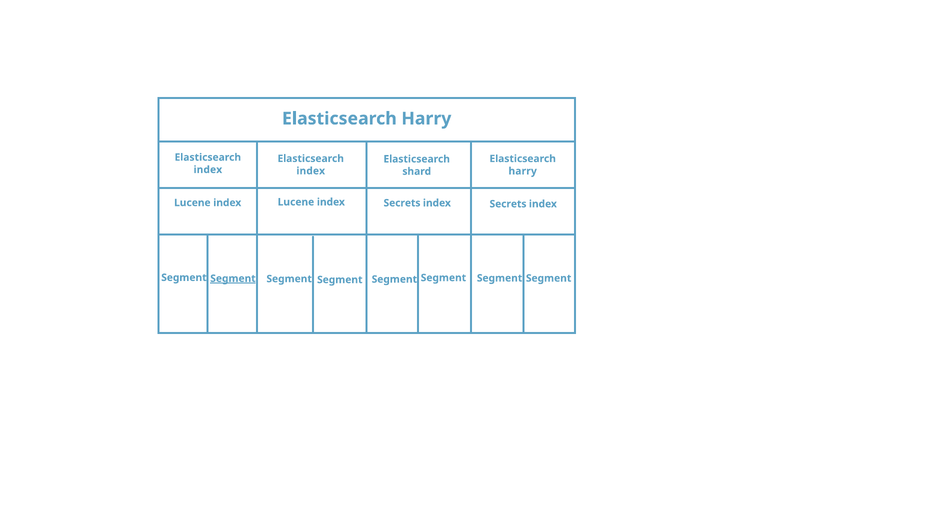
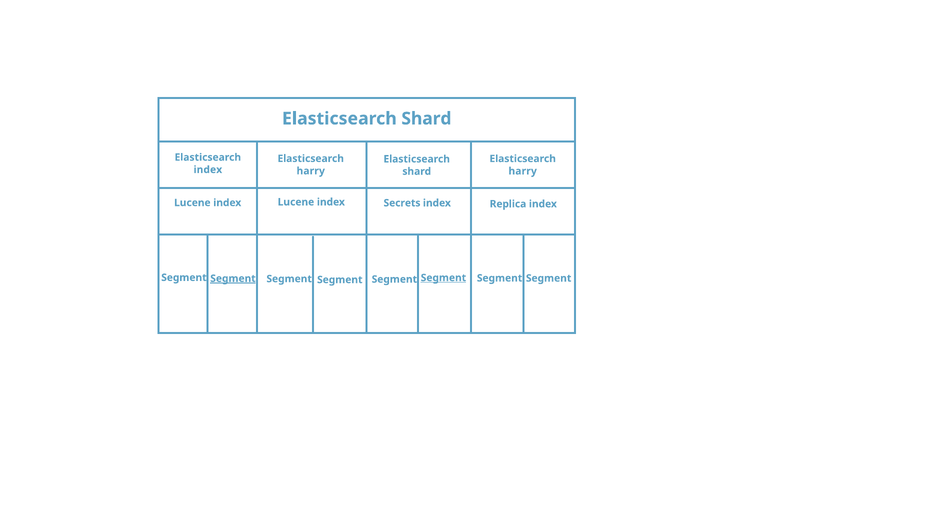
Harry: Harry -> Shard (426, 119)
index: index -> harry (311, 171)
Secrets: Secrets -> Replica (508, 204)
Segment underline: none -> present (443, 278)
